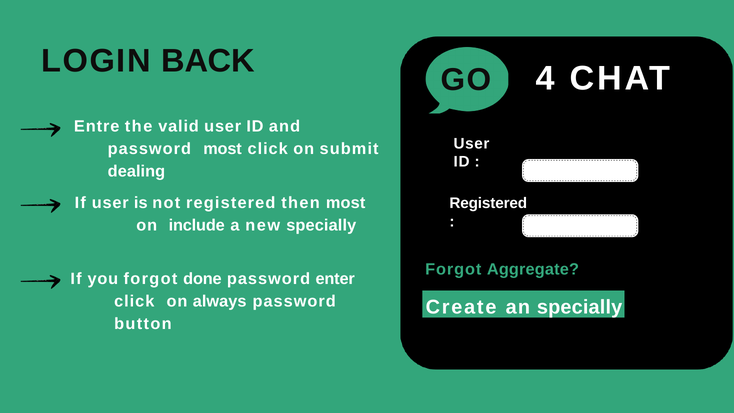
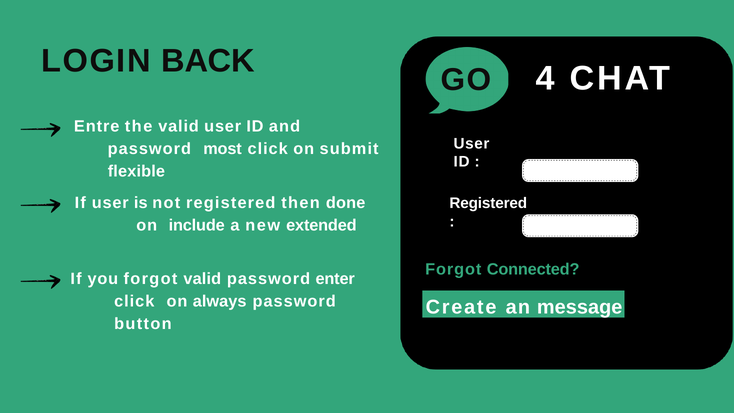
dealing: dealing -> flexible (136, 172)
then most: most -> done (346, 203)
new specially: specially -> extended (321, 225)
Aggregate: Aggregate -> Connected (533, 269)
forgot done: done -> valid (202, 279)
an specially: specially -> message (580, 307)
